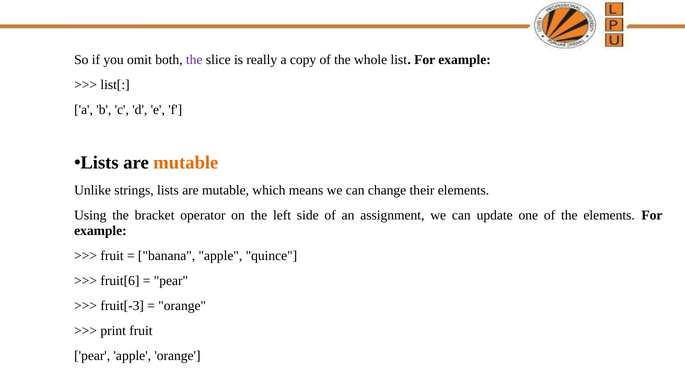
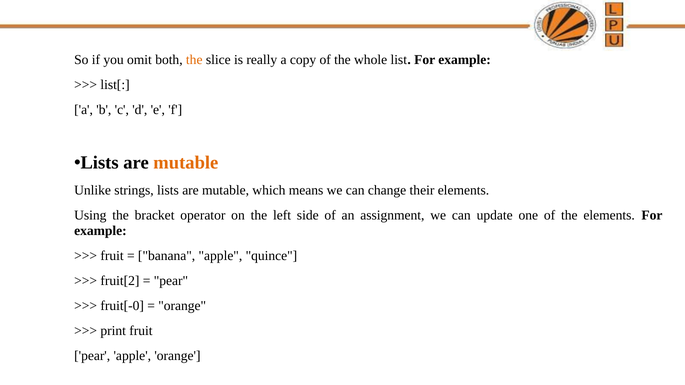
the colour: purple -> orange (194, 60)
fruit[6: fruit[6 -> fruit[2 (120, 281)
fruit[-3: fruit[-3 -> fruit[-0 (122, 306)
